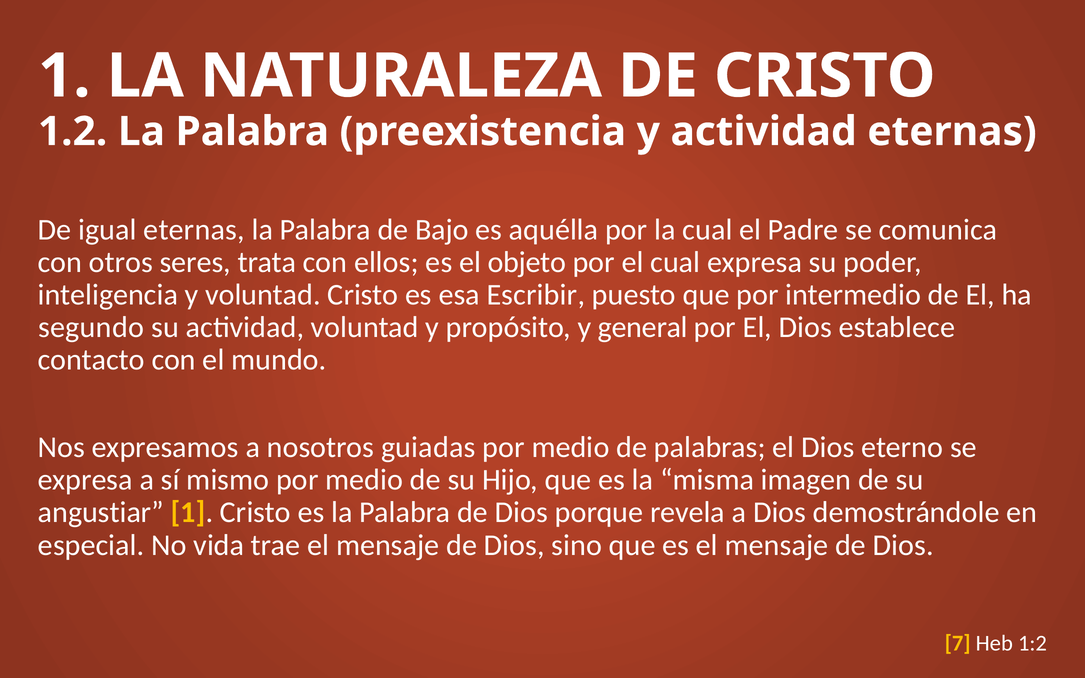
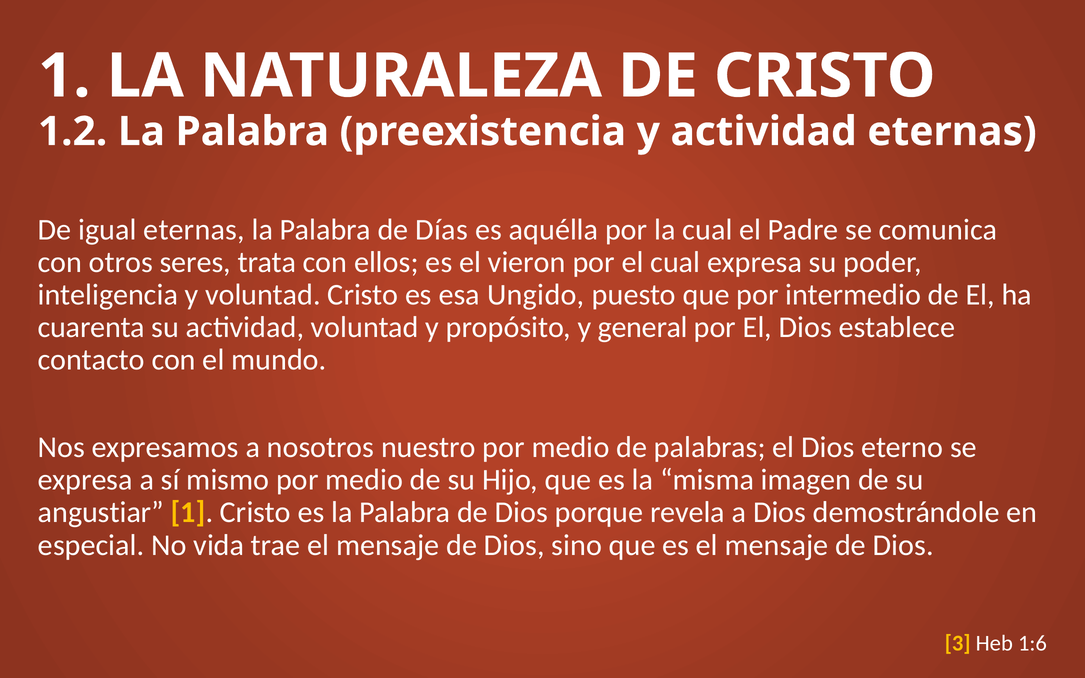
Bajo: Bajo -> Días (442, 230)
objeto: objeto -> vieron (527, 262)
Escribir: Escribir -> Ungido (536, 295)
segundo: segundo -> cuarenta (91, 327)
guiadas: guiadas -> nuestro (428, 448)
7: 7 -> 3 (958, 644)
1:2: 1:2 -> 1:6 (1032, 644)
